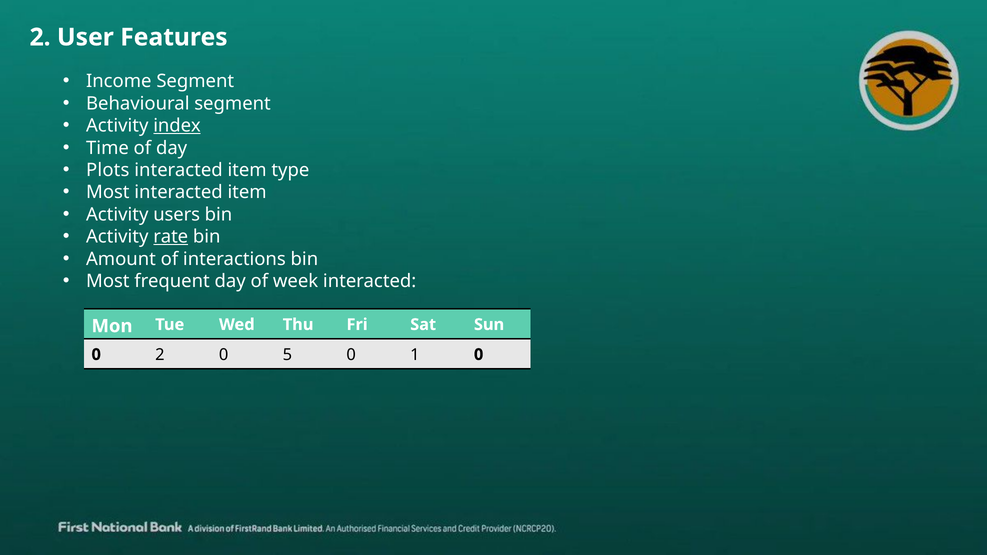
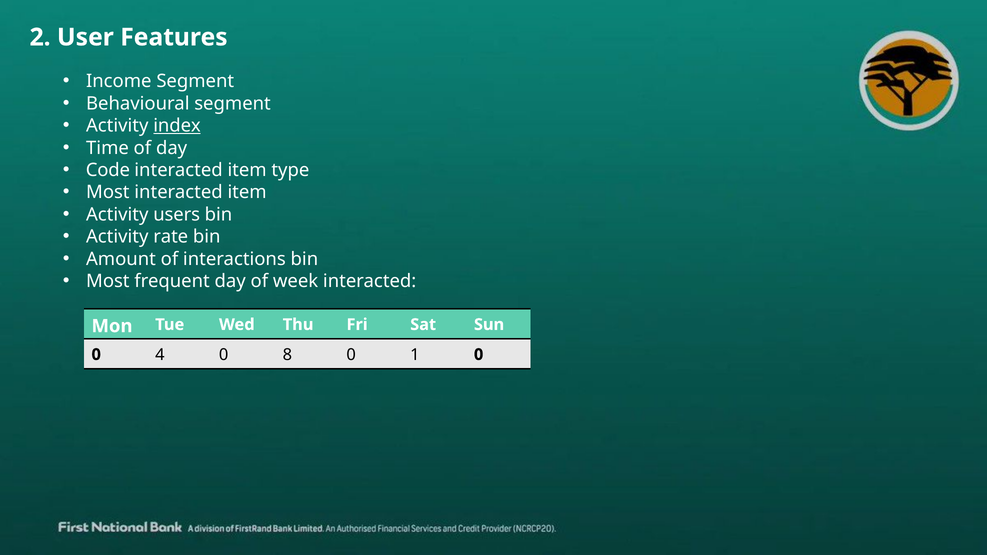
Plots: Plots -> Code (108, 170)
rate underline: present -> none (171, 237)
0 2: 2 -> 4 (160, 355)
5: 5 -> 8 (287, 355)
